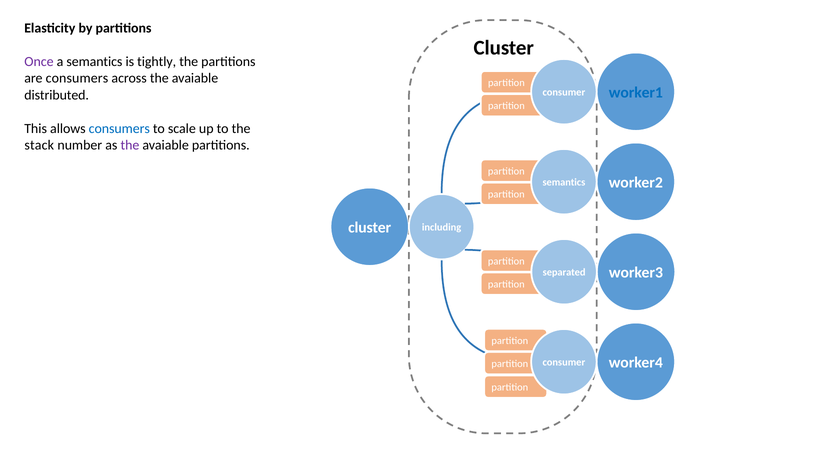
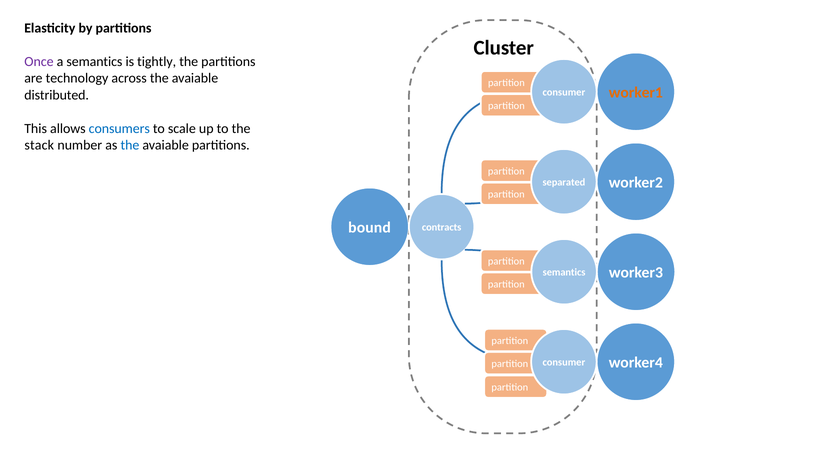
are consumers: consumers -> technology (77, 78)
worker1 colour: blue -> orange (636, 93)
the colour: purple -> blue (130, 145)
semantics: semantics -> separated (564, 183)
cluster: cluster -> bound (370, 228)
including: including -> contracts (442, 228)
separated: separated -> semantics (564, 273)
